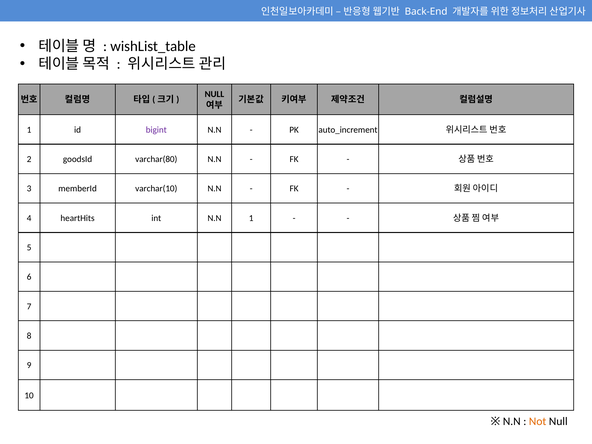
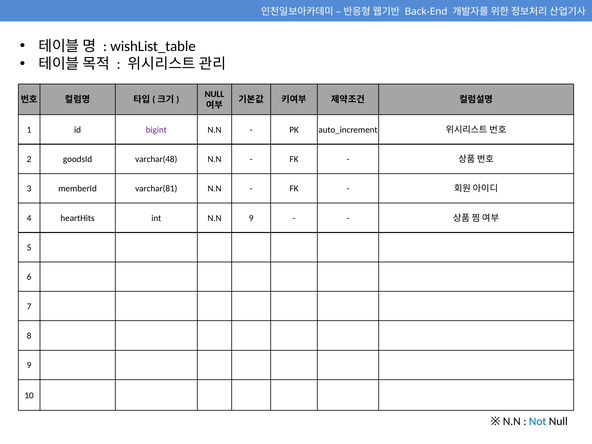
varchar(80: varchar(80 -> varchar(48 (156, 159)
varchar(10: varchar(10 -> varchar(81 (156, 189)
N.N 1: 1 -> 9 (251, 218)
Not colour: orange -> blue (538, 421)
